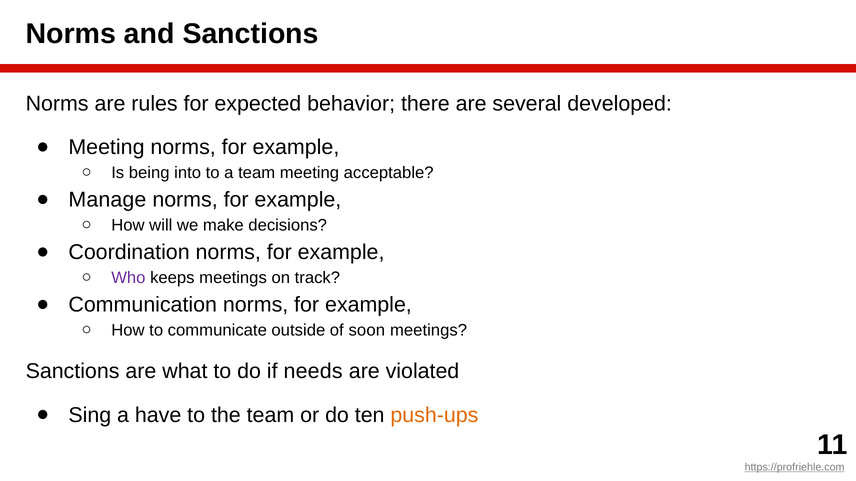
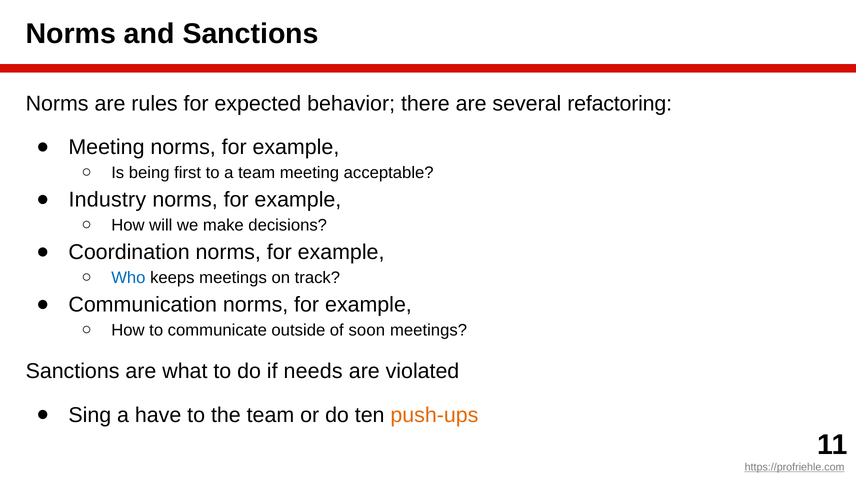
developed: developed -> refactoring (620, 104)
into: into -> first (188, 173)
Manage: Manage -> Industry (107, 200)
Who colour: purple -> blue (128, 278)
